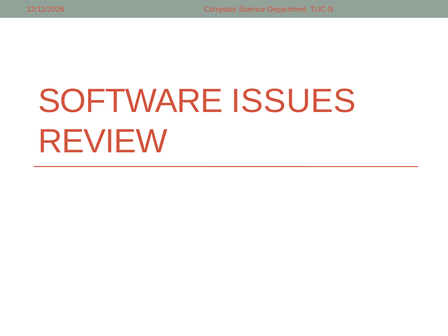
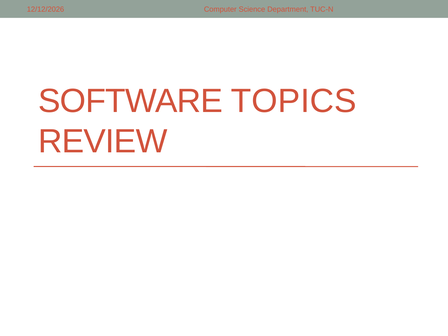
ISSUES: ISSUES -> TOPICS (294, 101)
